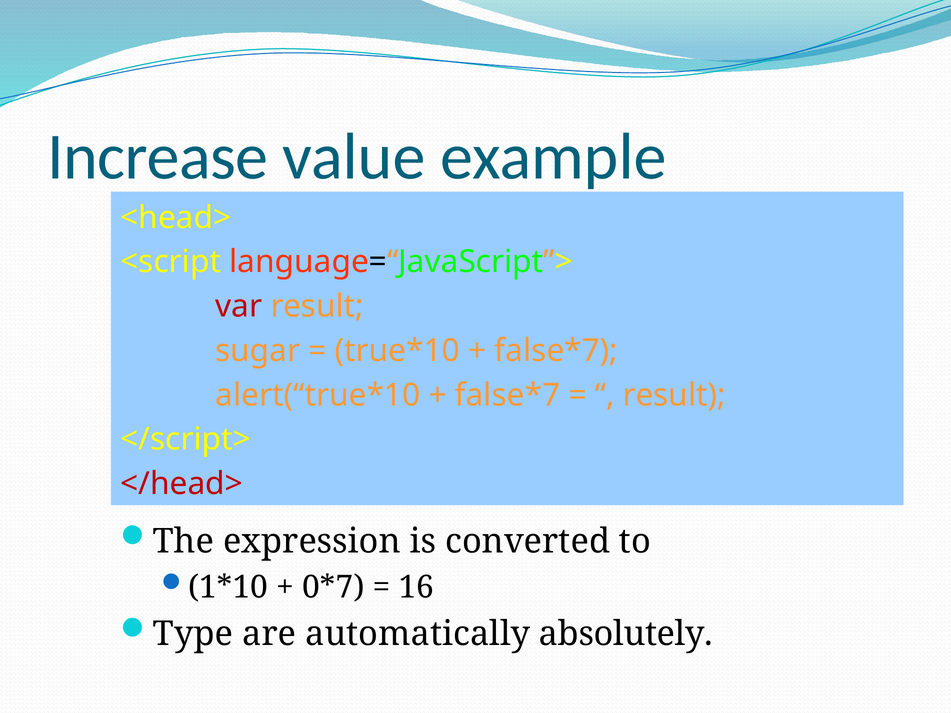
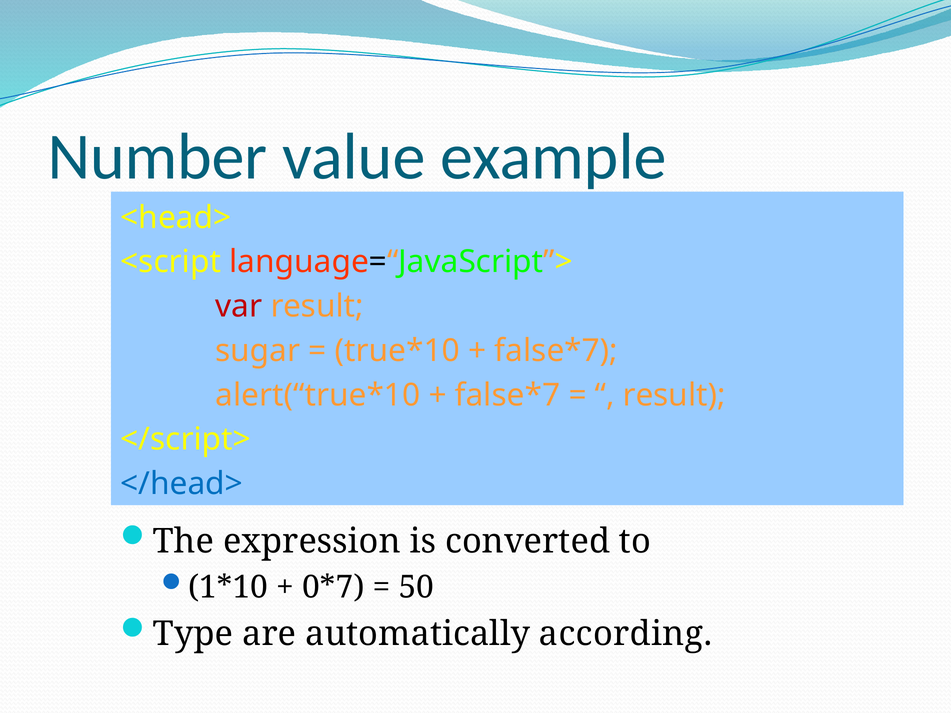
Increase: Increase -> Number (158, 157)
</head> colour: red -> blue (182, 484)
16: 16 -> 50 (416, 587)
absolutely: absolutely -> according (626, 634)
